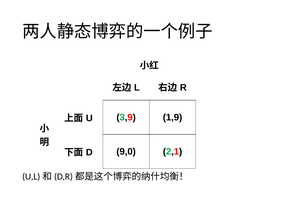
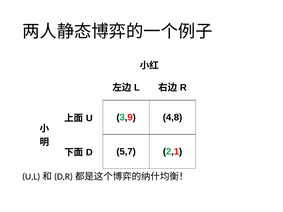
1,9: 1,9 -> 4,8 (173, 118)
9,0: 9,0 -> 5,7 (126, 152)
